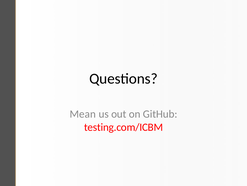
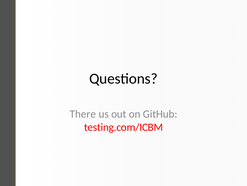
Mean: Mean -> There (83, 114)
